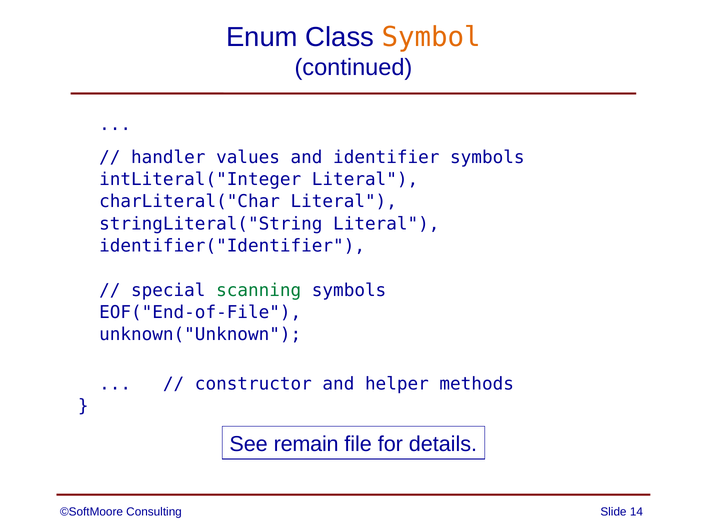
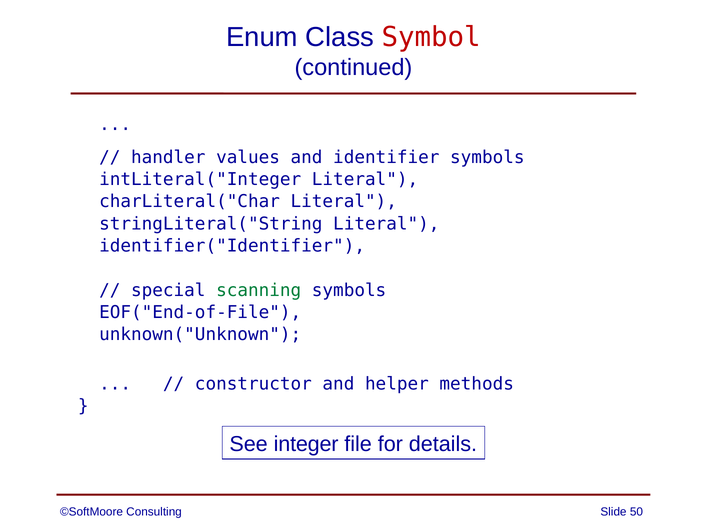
Symbol colour: orange -> red (431, 37)
remain: remain -> integer (306, 444)
14: 14 -> 50 (636, 512)
